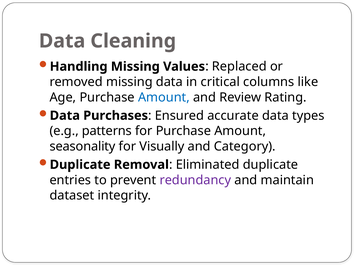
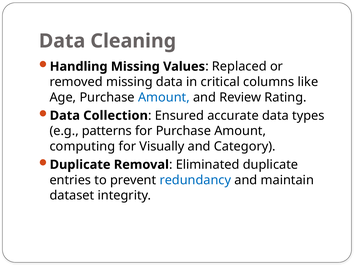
Purchases: Purchases -> Collection (116, 115)
seasonality: seasonality -> computing (82, 146)
redundancy colour: purple -> blue (195, 180)
